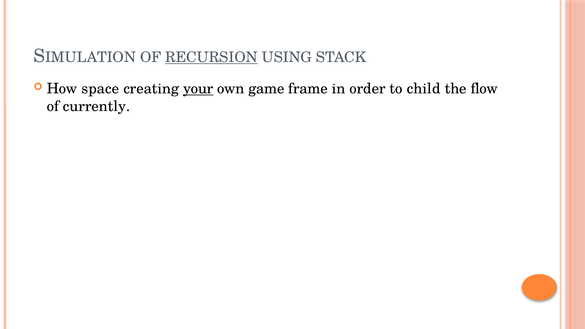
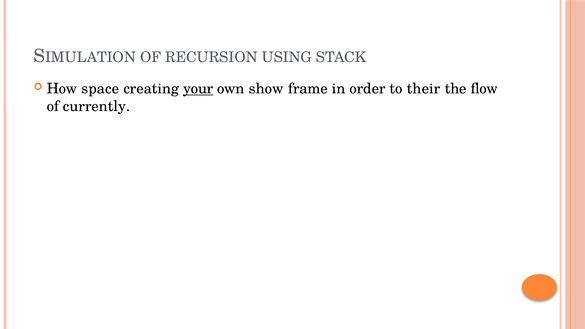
RECURSION underline: present -> none (211, 57)
game: game -> show (266, 89)
child: child -> their (424, 89)
